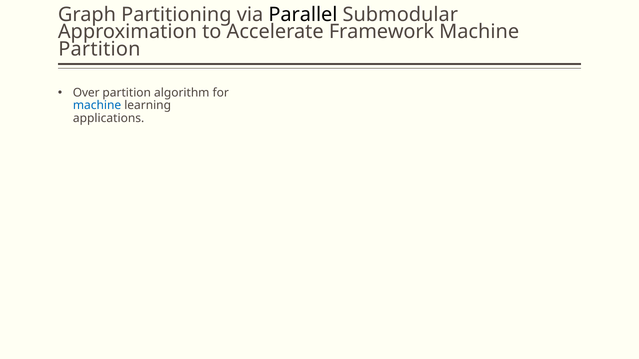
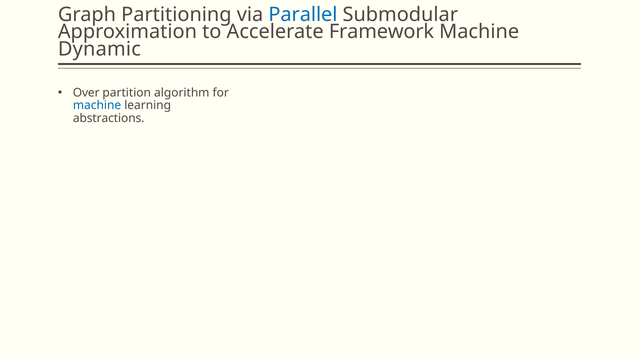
Parallel colour: black -> blue (303, 15)
Partition: Partition -> Dynamic (99, 49)
applications: applications -> abstractions (109, 119)
